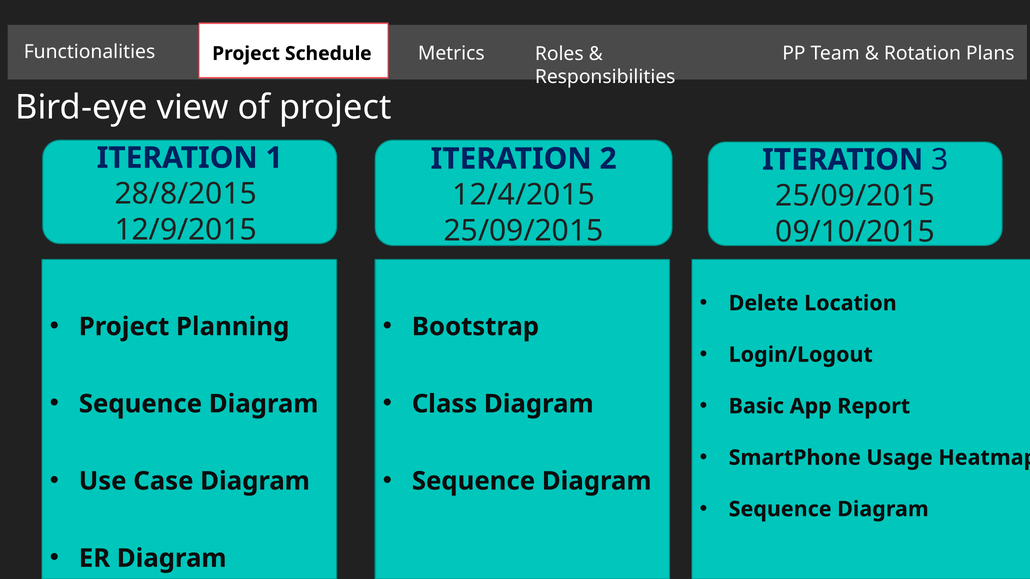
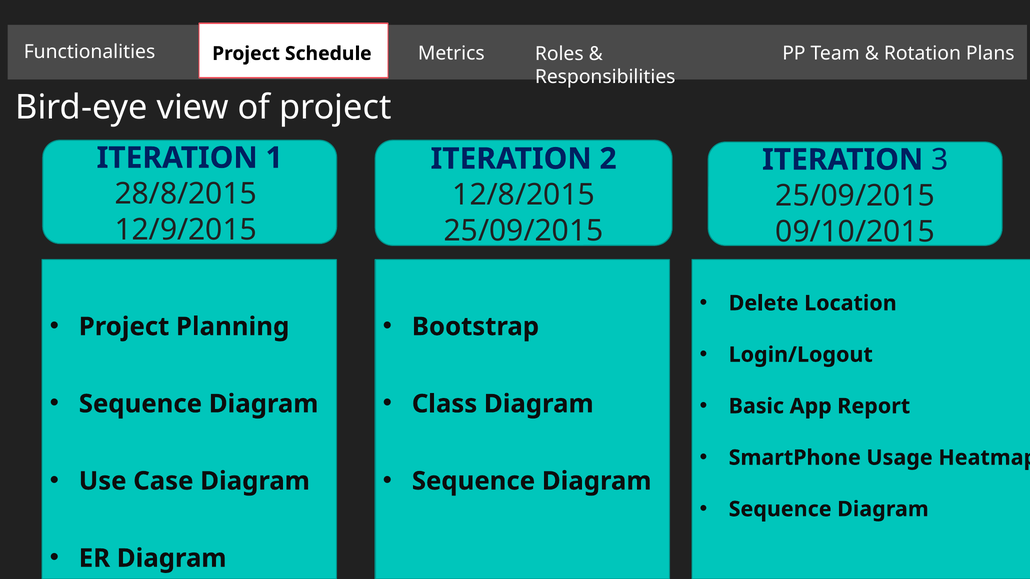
12/4/2015: 12/4/2015 -> 12/8/2015 (524, 195)
